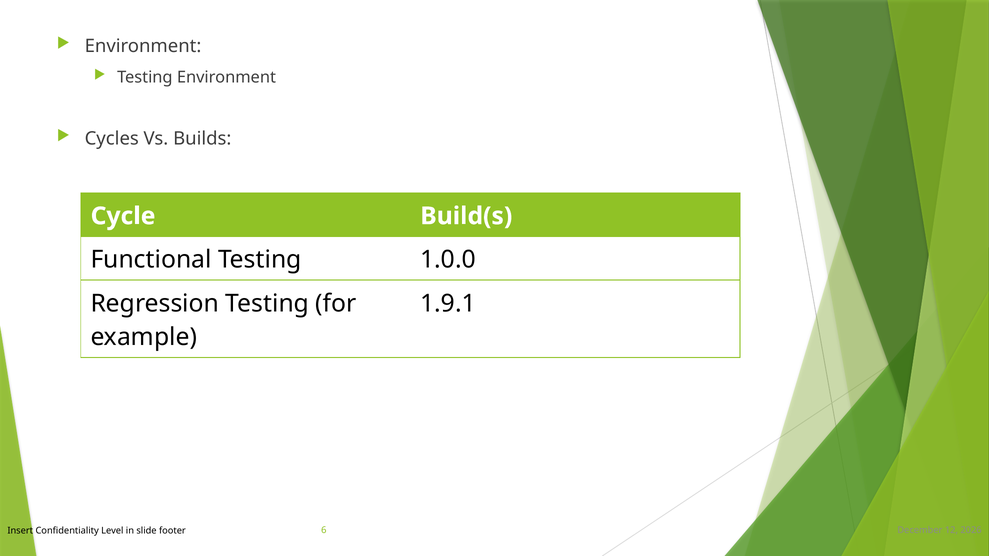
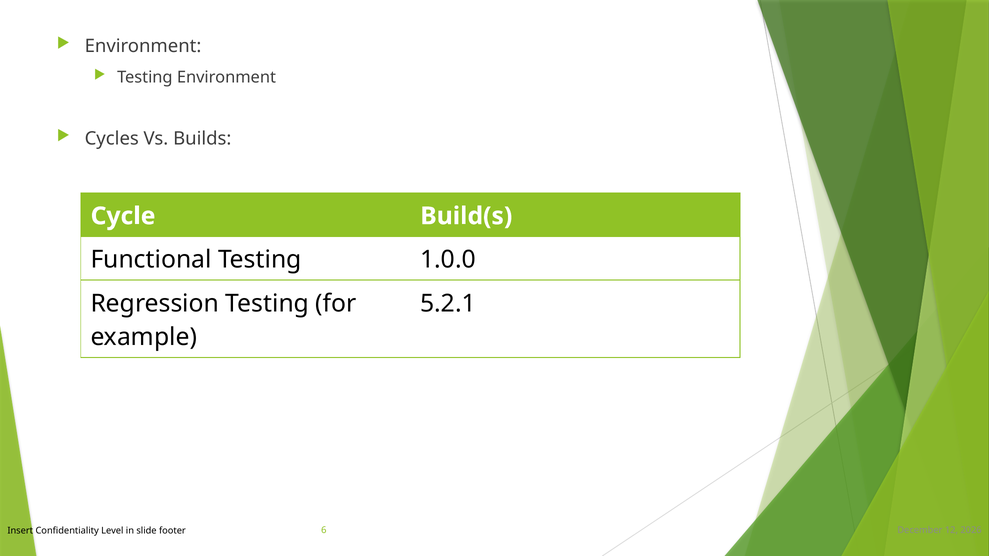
1.9.1: 1.9.1 -> 5.2.1 (448, 304)
